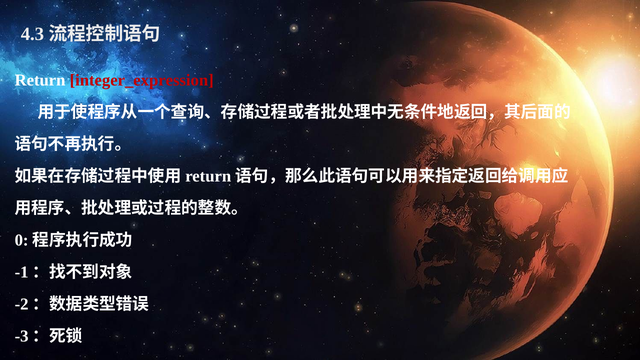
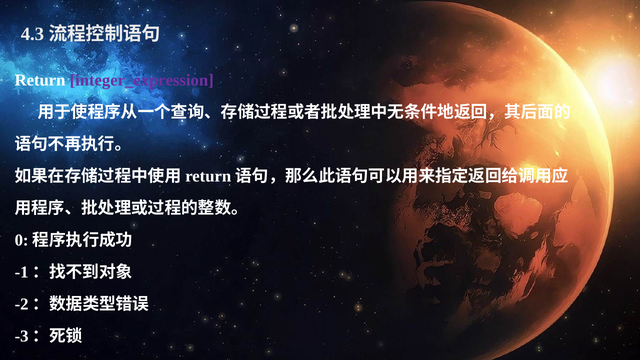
integer_expression colour: red -> purple (142, 80)
